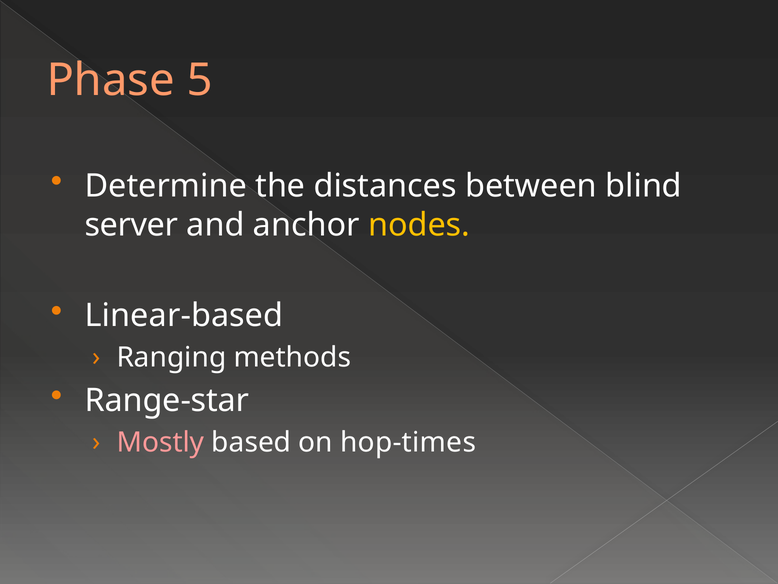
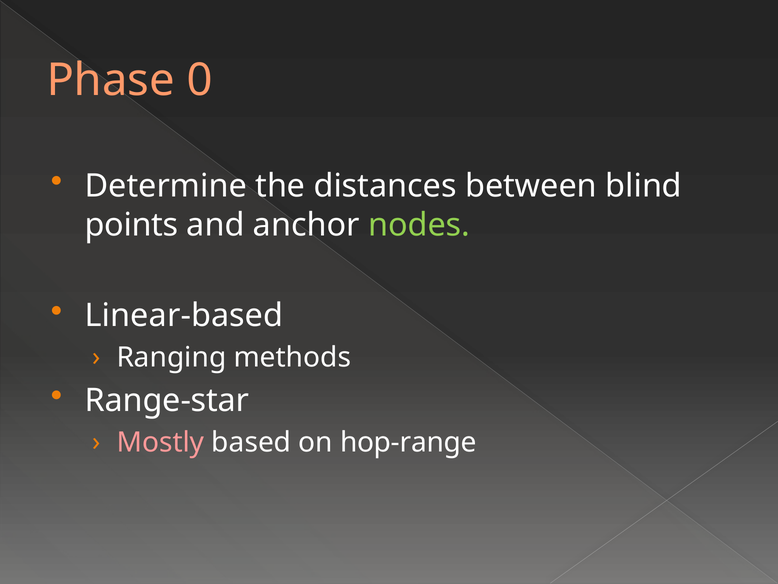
5: 5 -> 0 (200, 80)
server: server -> points (131, 225)
nodes colour: yellow -> light green (419, 225)
hop-times: hop-times -> hop-range (408, 442)
